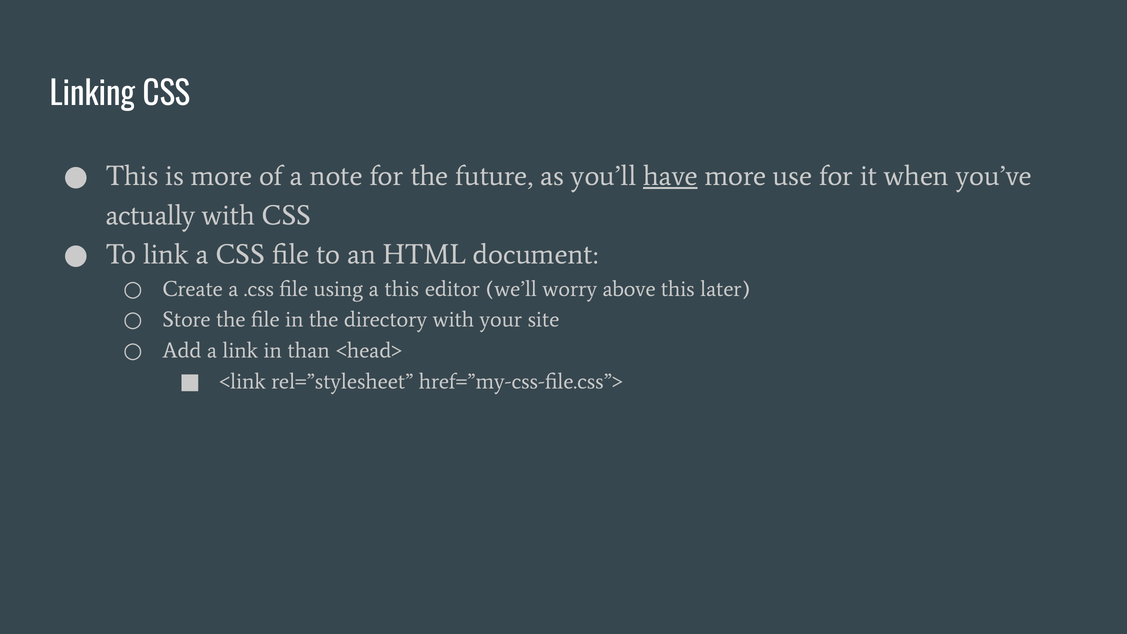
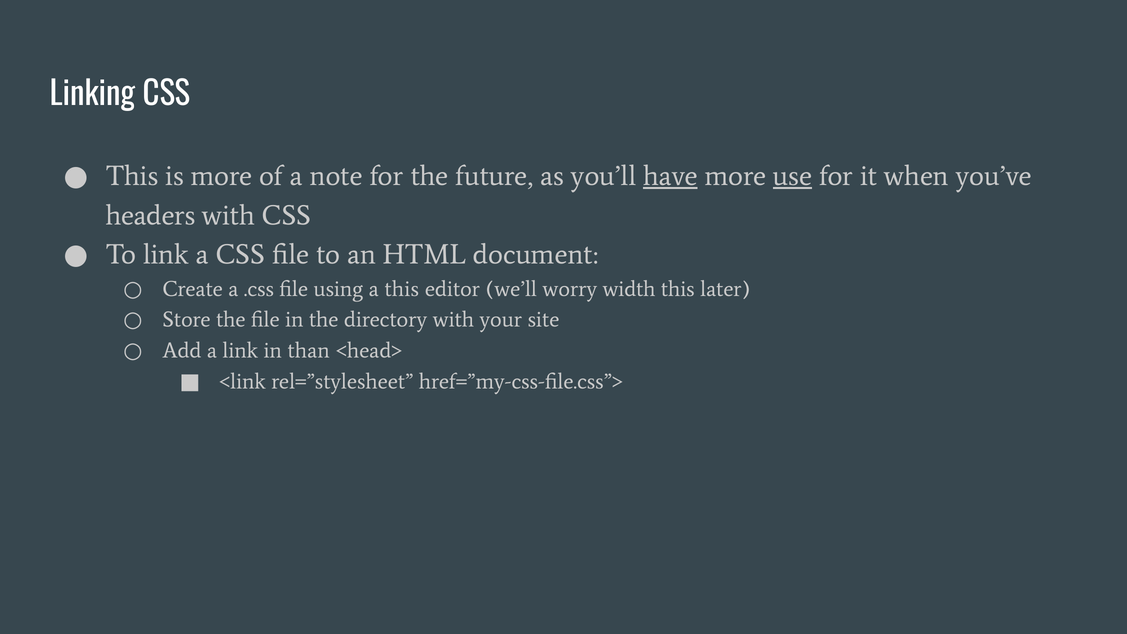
use underline: none -> present (793, 176)
actually: actually -> headers (151, 215)
above: above -> width (629, 289)
